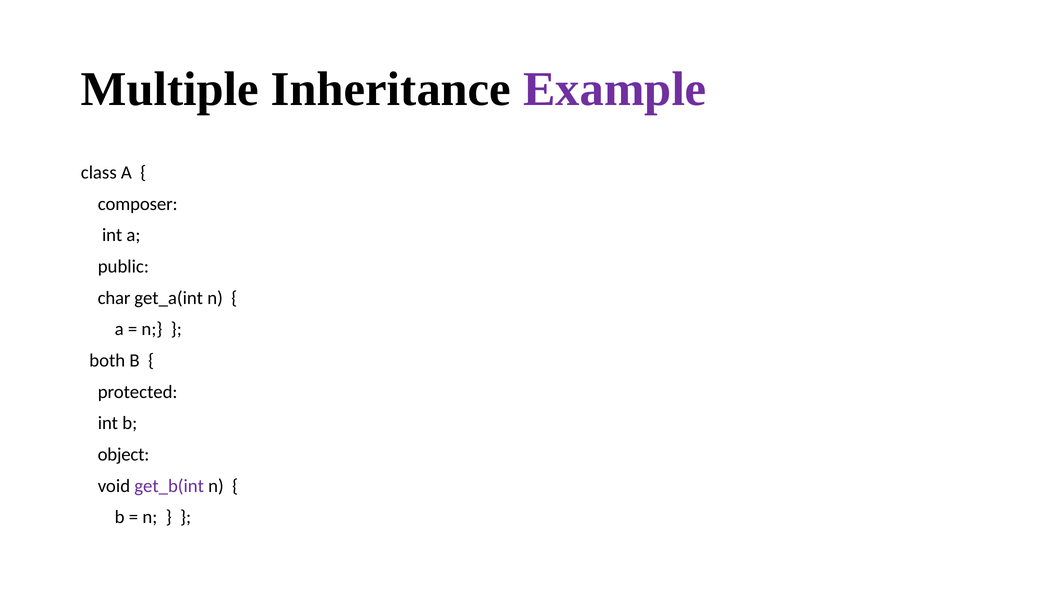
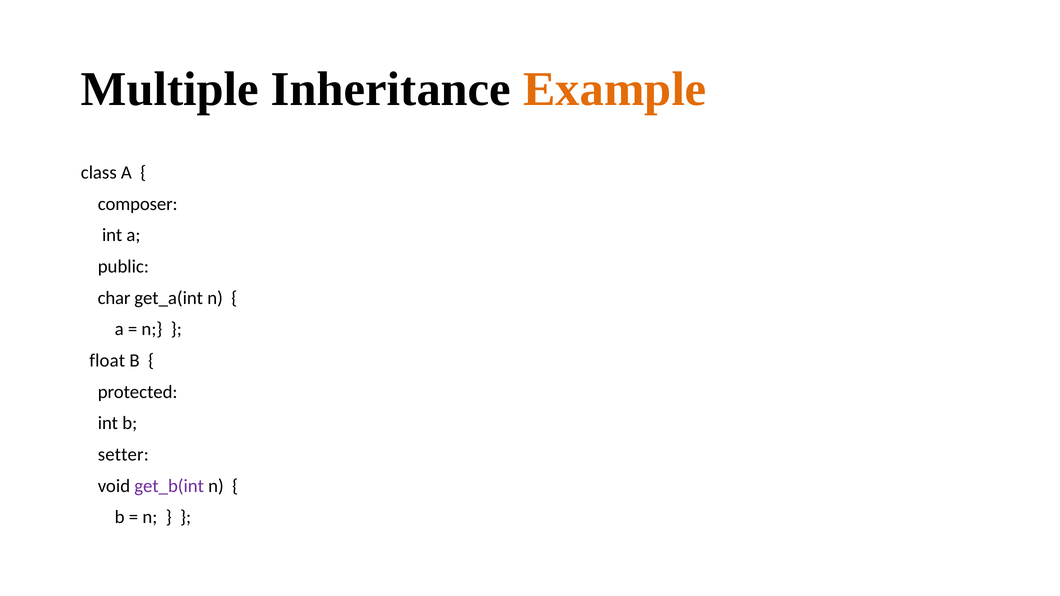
Example colour: purple -> orange (615, 89)
both: both -> float (107, 361)
object: object -> setter (123, 455)
